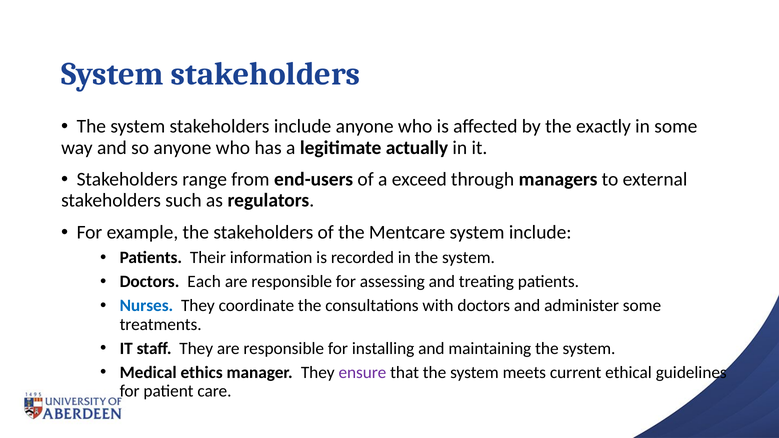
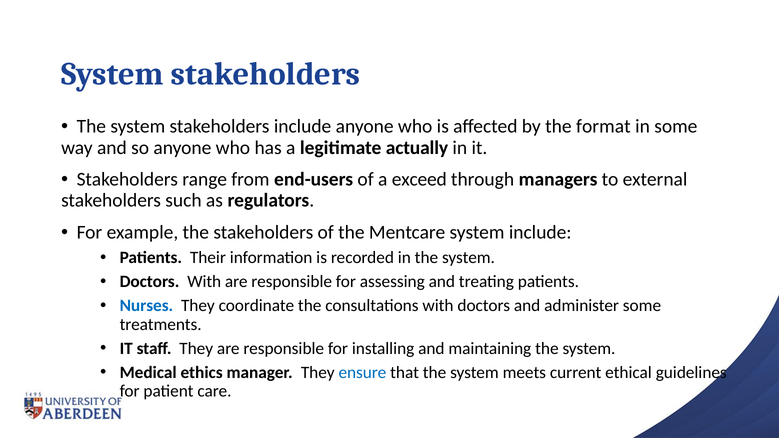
exactly: exactly -> format (603, 127)
Doctors Each: Each -> With (204, 282)
ensure colour: purple -> blue (362, 373)
